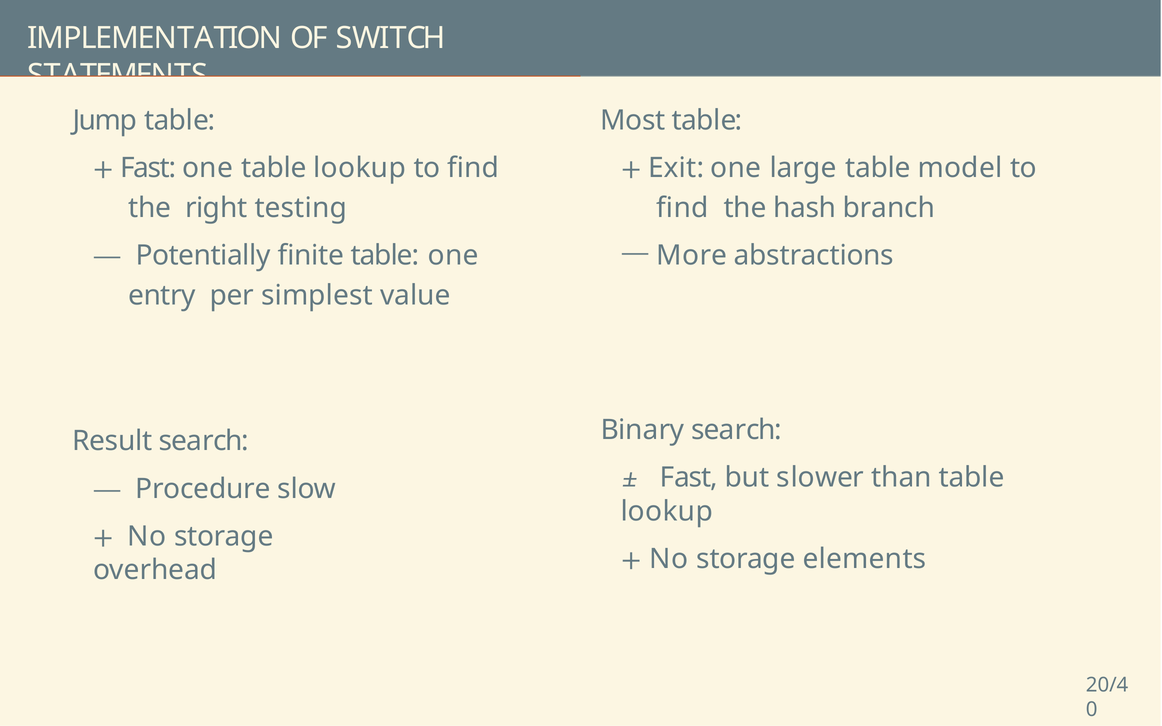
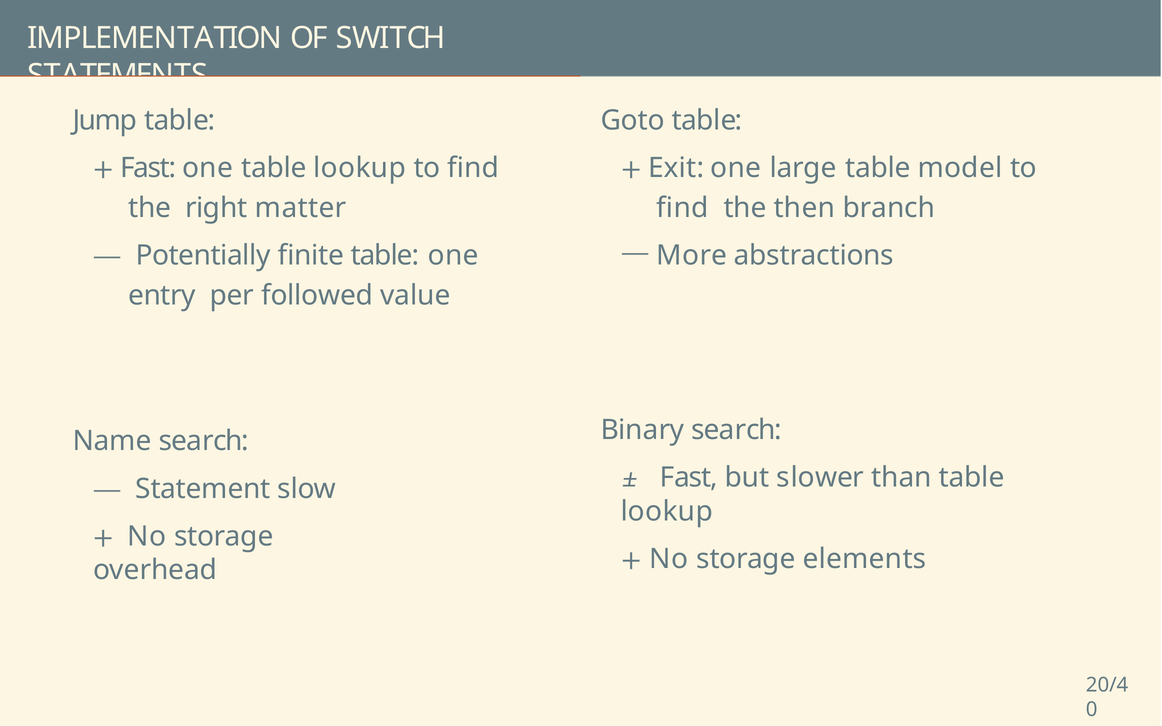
Most: Most -> Goto (633, 121)
testing: testing -> matter (301, 208)
hash: hash -> then (804, 208)
simplest: simplest -> followed (317, 295)
Result: Result -> Name (112, 441)
Procedure: Procedure -> Statement (203, 488)
